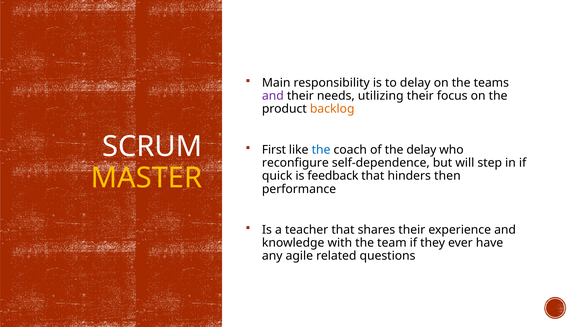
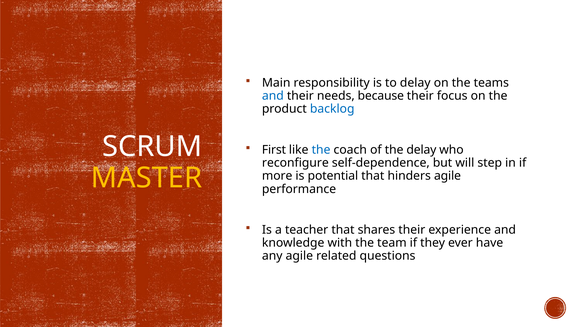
and colour: purple -> blue (273, 96)
utilizing: utilizing -> because (381, 96)
backlog colour: orange -> blue (332, 109)
quick: quick -> more (277, 176)
feedback: feedback -> potential (333, 176)
hinders then: then -> agile (447, 176)
